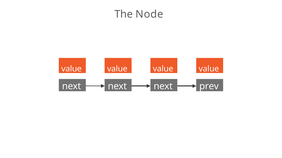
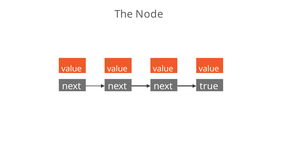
prev: prev -> true (209, 87)
